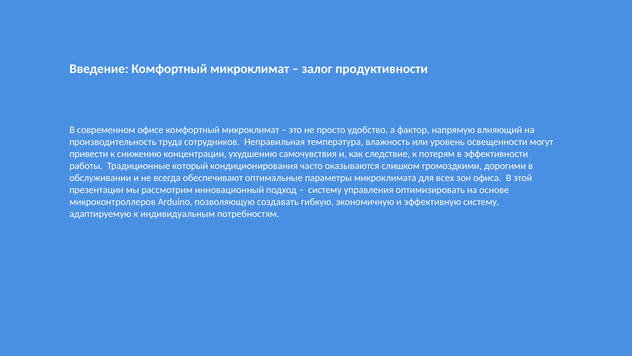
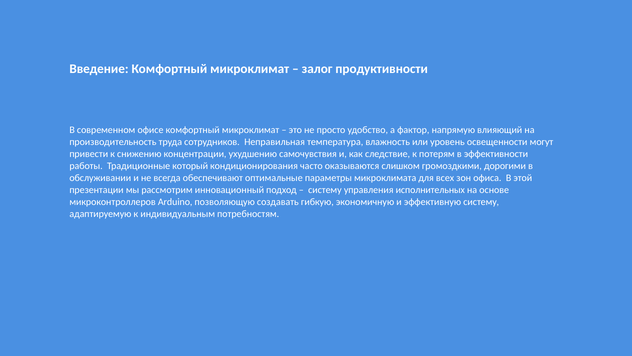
оптимизировать: оптимизировать -> исполнительных (430, 190)
